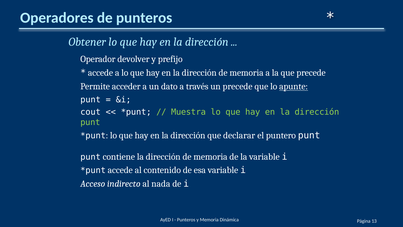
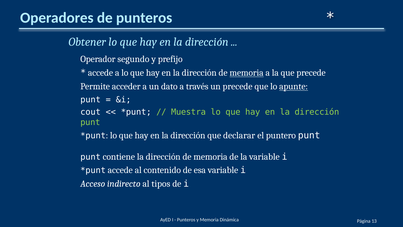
devolver: devolver -> segundo (133, 59)
memoria underline: none -> present (247, 73)
nada: nada -> tipos (161, 184)
